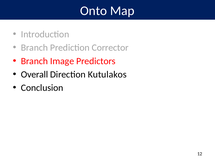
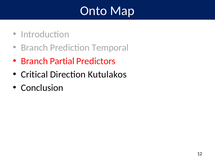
Corrector: Corrector -> Temporal (110, 48)
Image: Image -> Partial (62, 61)
Overall: Overall -> Critical (34, 75)
